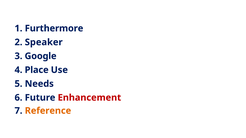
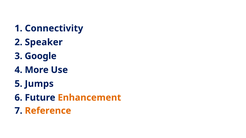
Furthermore: Furthermore -> Connectivity (54, 28)
Place: Place -> More (37, 70)
Needs: Needs -> Jumps (39, 84)
Enhancement colour: red -> orange (89, 98)
